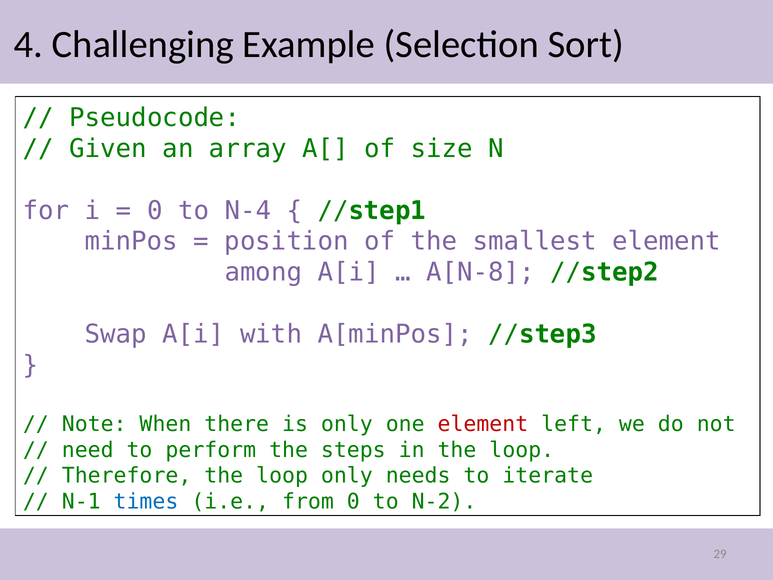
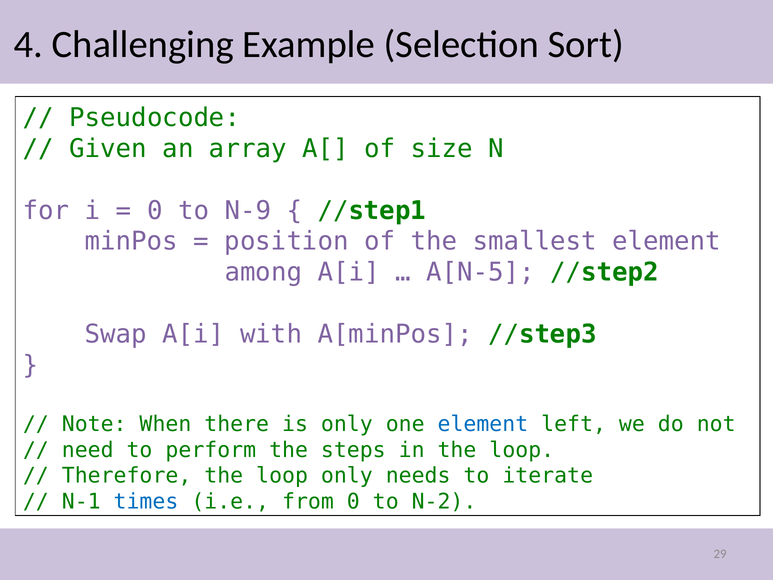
N-4: N-4 -> N-9 (248, 210)
A[N-8: A[N-8 -> A[N-5 (480, 272)
element colour: red -> blue (483, 424)
